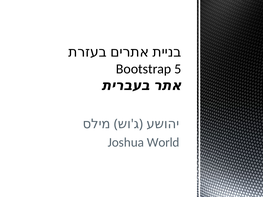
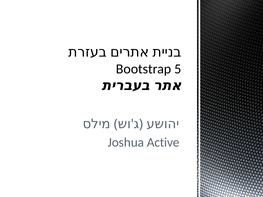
World: World -> Active (163, 143)
